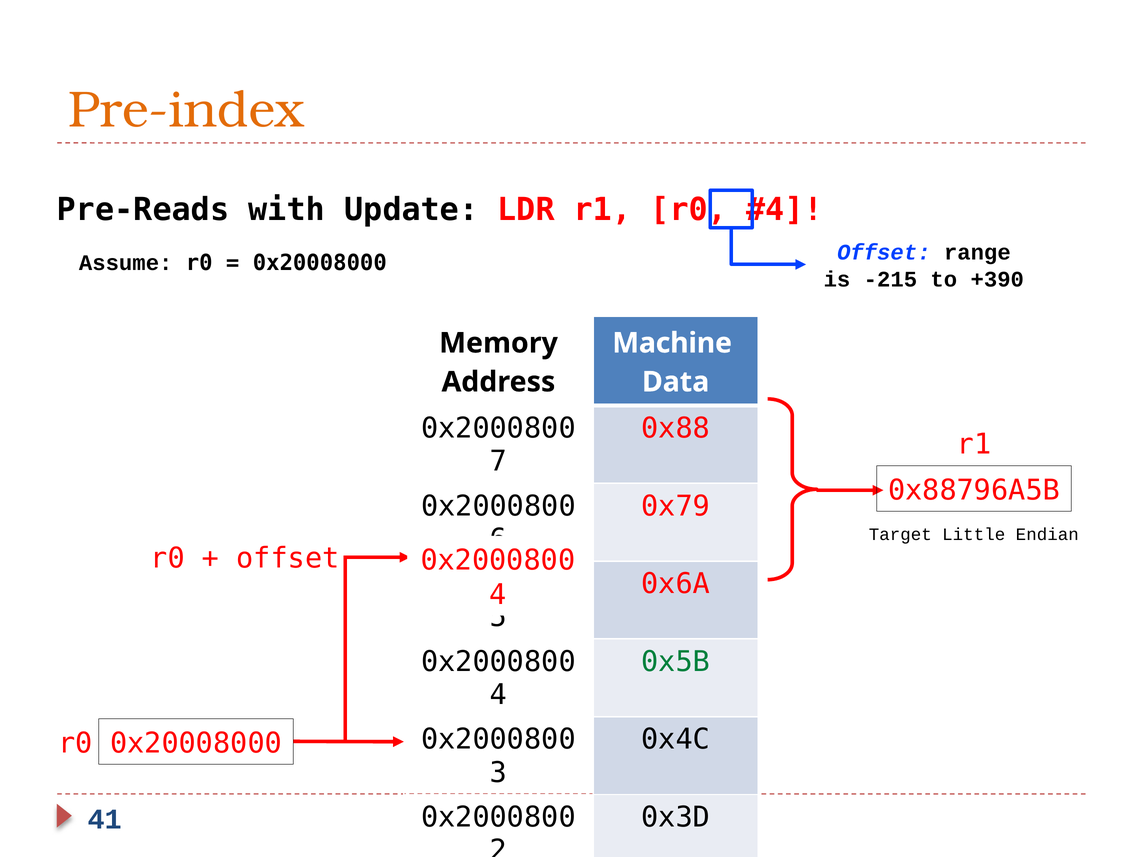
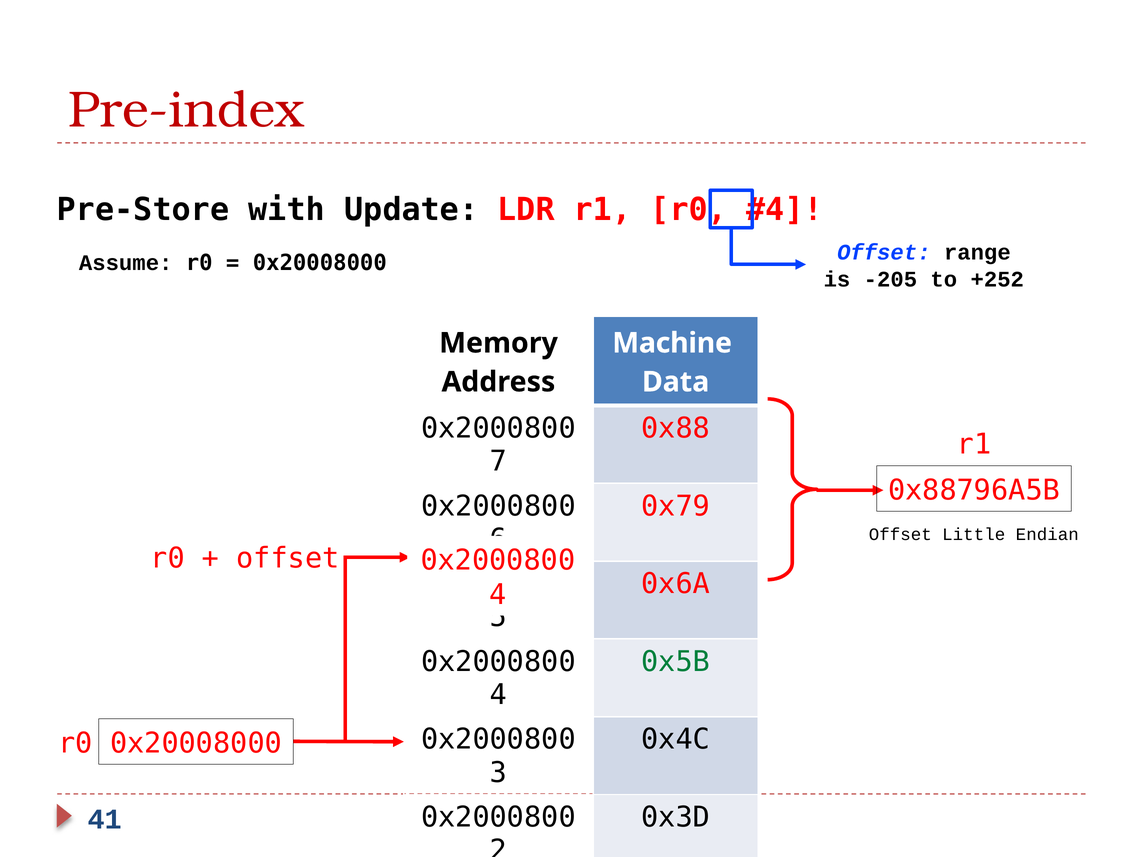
Pre-index colour: orange -> red (186, 110)
Pre-Reads: Pre-Reads -> Pre-Store (143, 210)
-215: -215 -> -205 (890, 279)
+390: +390 -> +252 (997, 279)
Target: Target -> Offset (900, 535)
